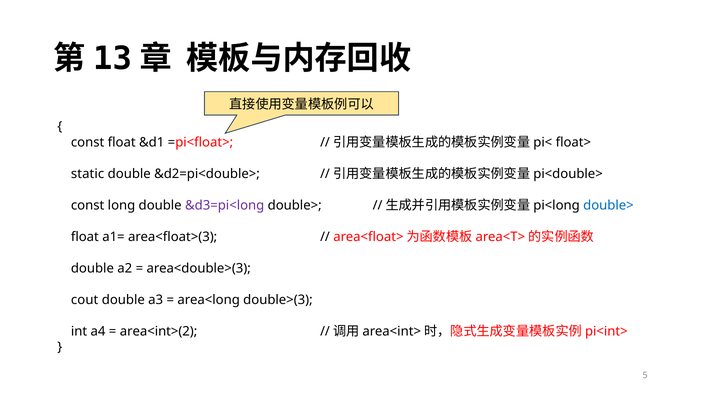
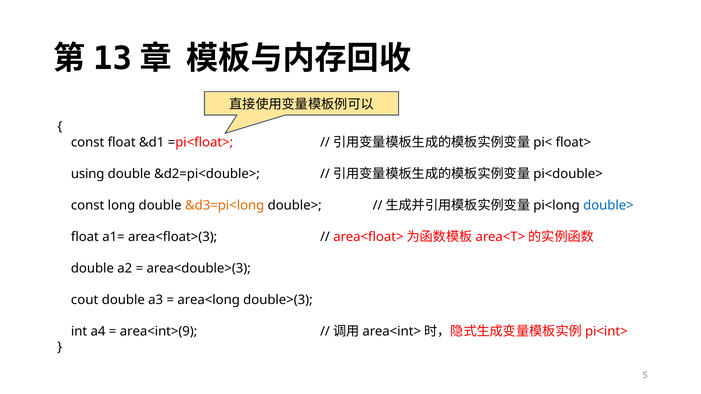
static: static -> using (88, 174)
&d3=pi<long colour: purple -> orange (225, 205)
area<int>(2: area<int>(2 -> area<int>(9 (159, 332)
